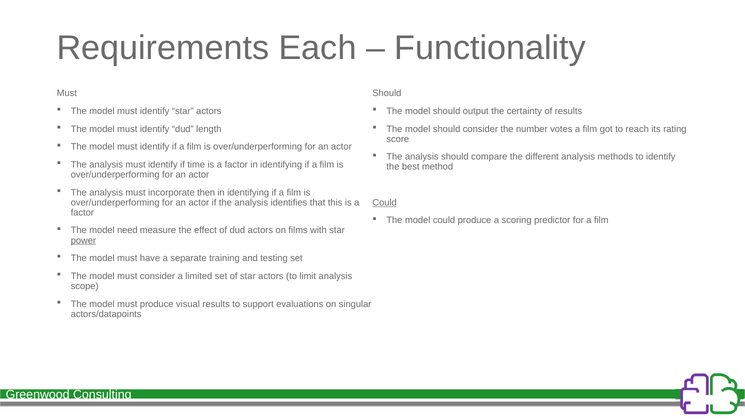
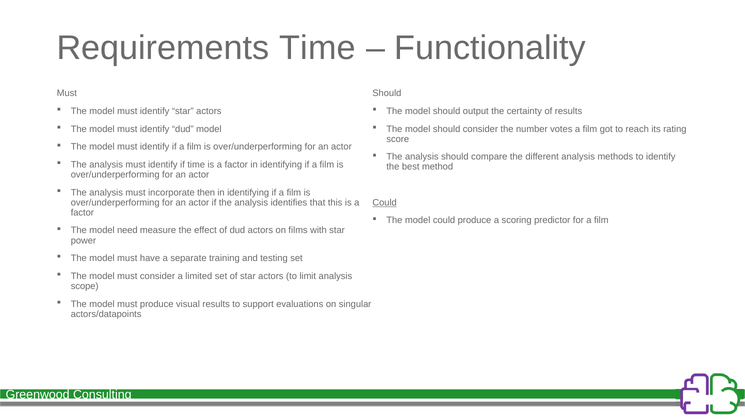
Requirements Each: Each -> Time (317, 48)
dud length: length -> model (209, 129)
power underline: present -> none (83, 240)
